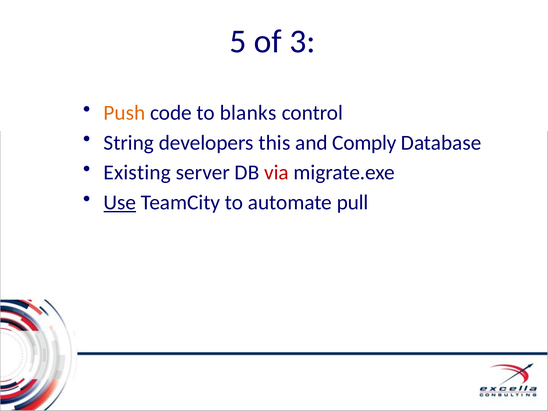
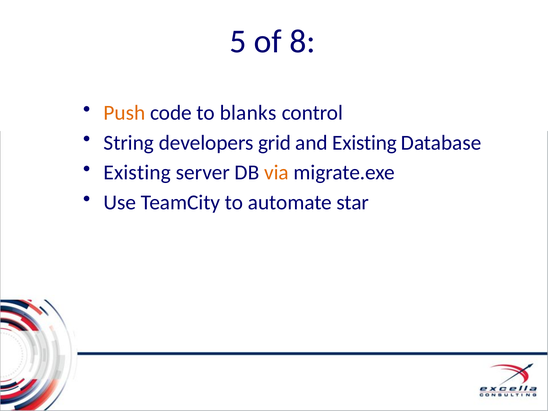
3: 3 -> 8 (302, 42)
this: this -> grid (275, 143)
and Comply: Comply -> Existing (364, 143)
via colour: red -> orange (276, 173)
Use underline: present -> none (120, 202)
pull: pull -> star (353, 202)
